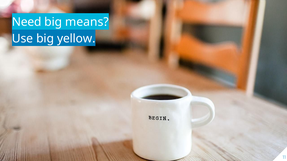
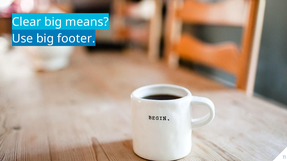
Need: Need -> Clear (27, 22)
yellow: yellow -> footer (76, 39)
